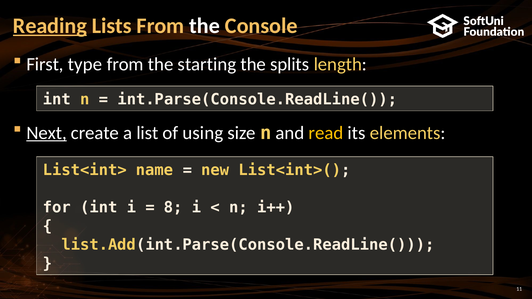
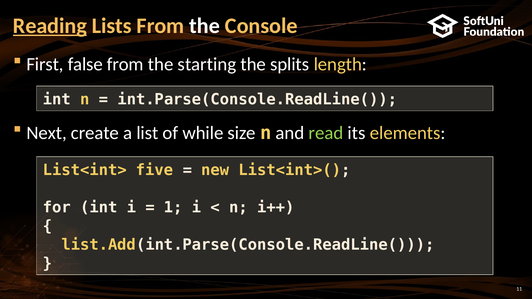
type: type -> false (85, 64)
Next underline: present -> none (47, 133)
using: using -> while (203, 133)
read colour: yellow -> light green (326, 133)
name: name -> five (155, 170)
8: 8 -> 1 (173, 208)
